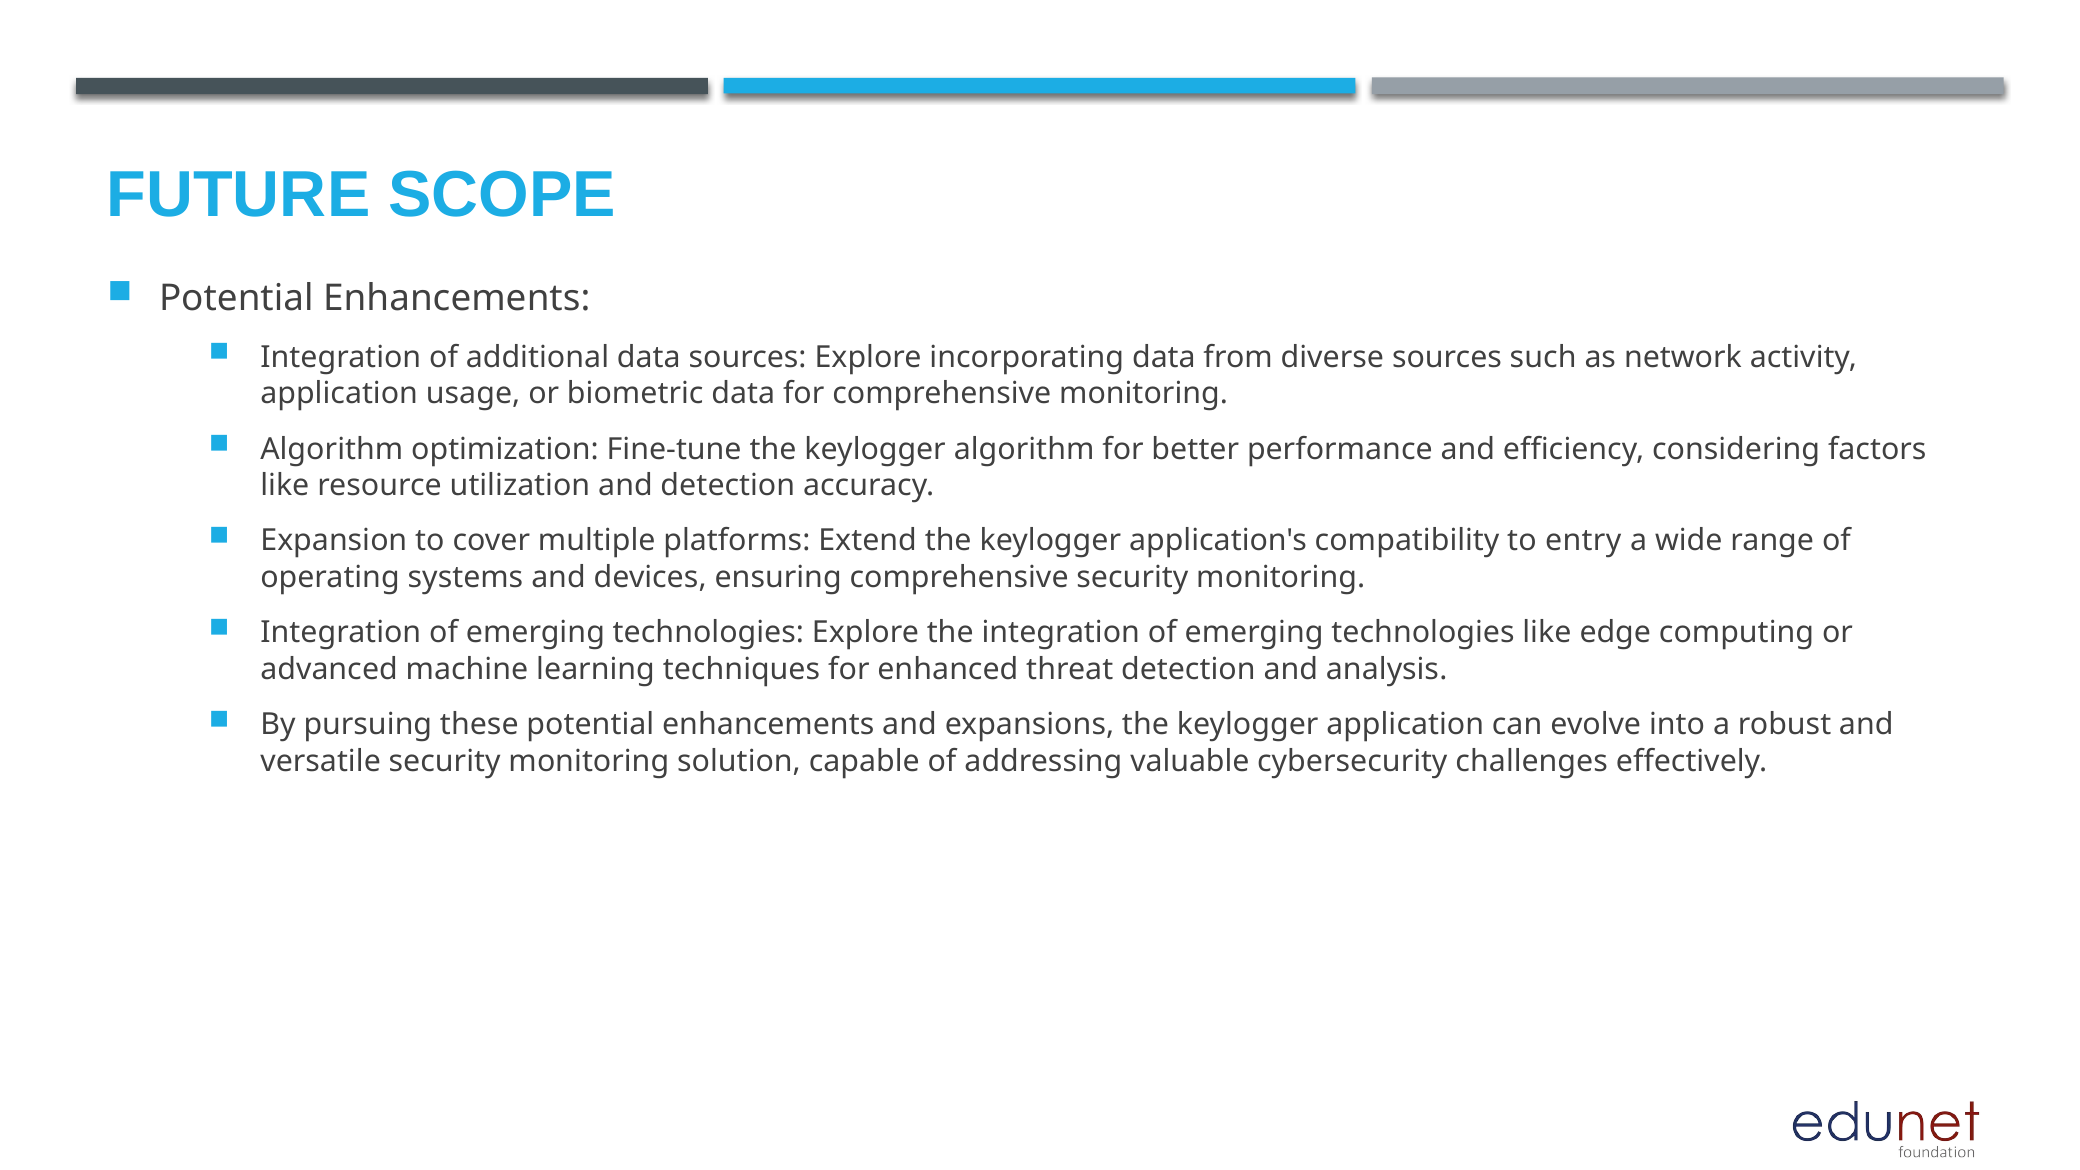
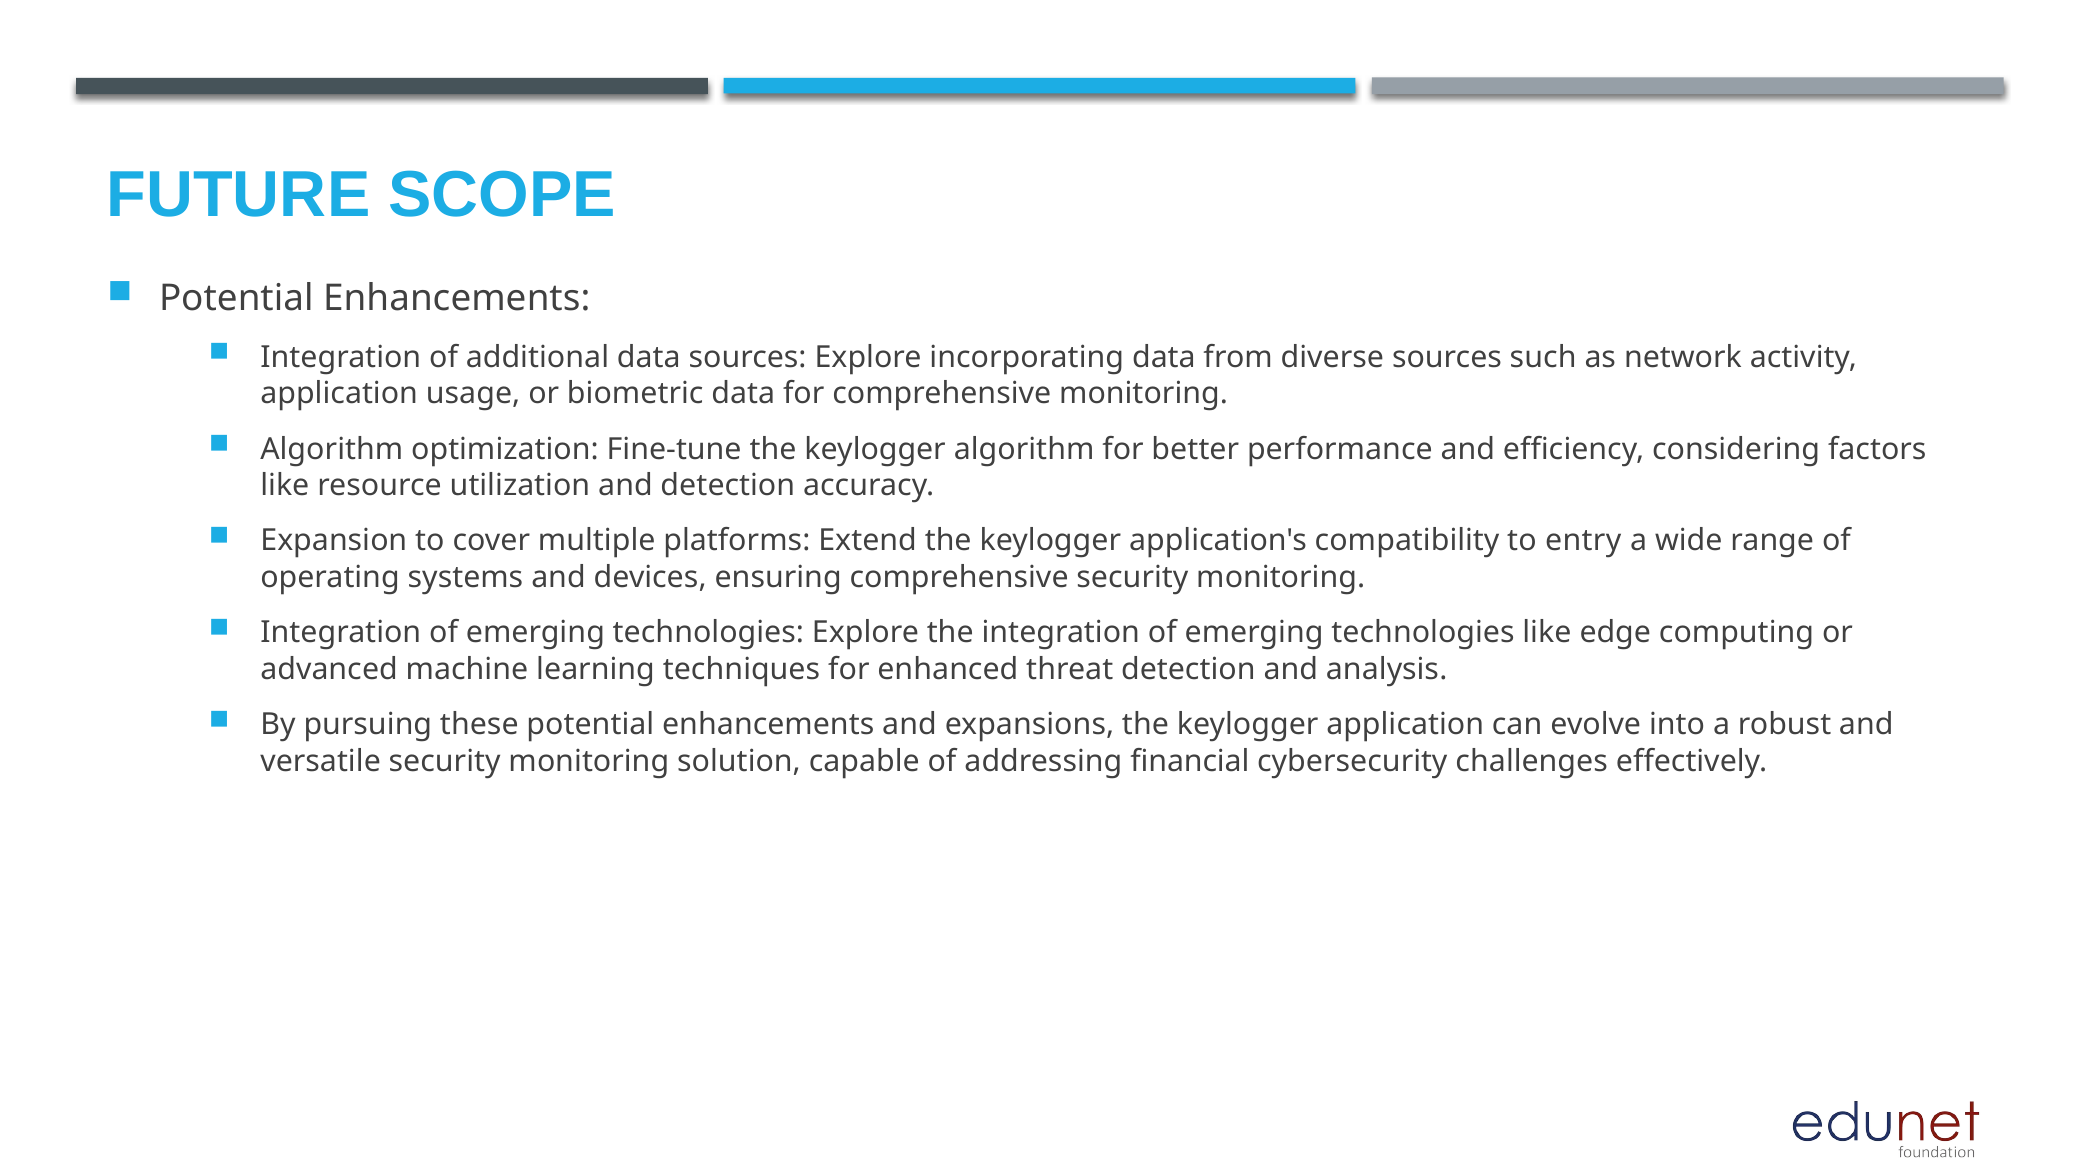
valuable: valuable -> financial (1190, 761)
